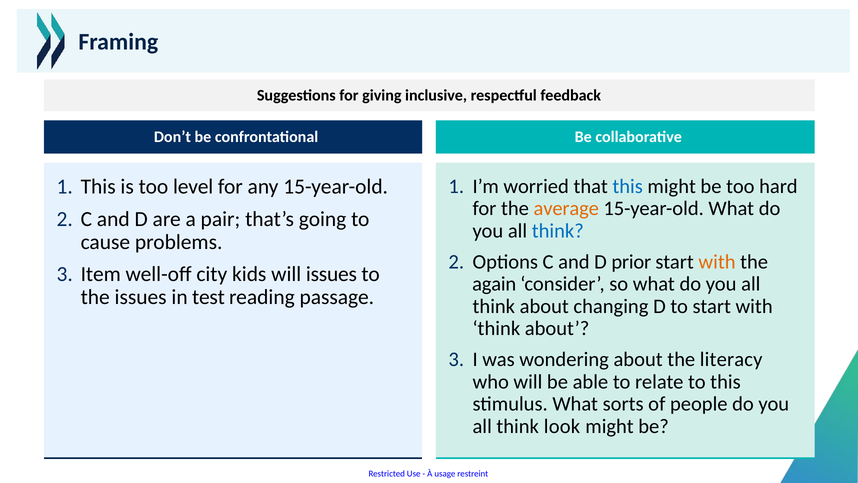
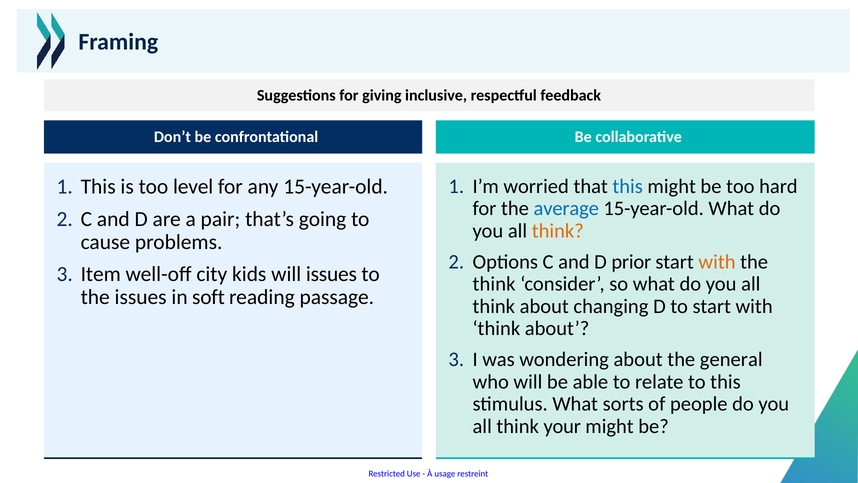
average colour: orange -> blue (566, 208)
think colour: blue -> orange (558, 231)
again: again -> think (494, 284)
test: test -> soft (208, 297)
literacy: literacy -> general (731, 359)
look: look -> your (562, 426)
